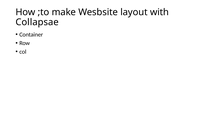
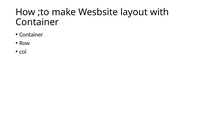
Collapsae: Collapsae -> Container (37, 22)
